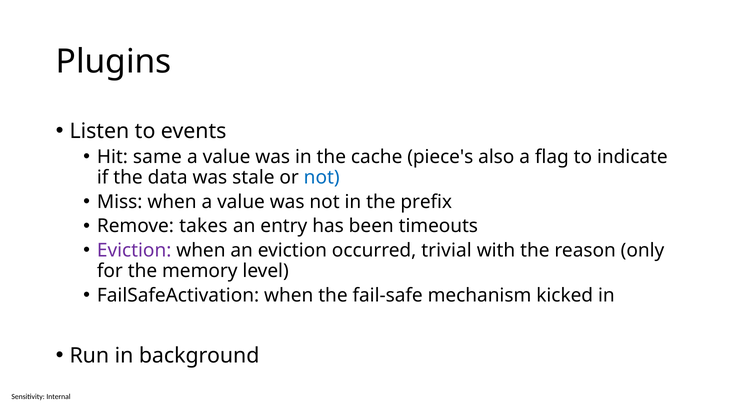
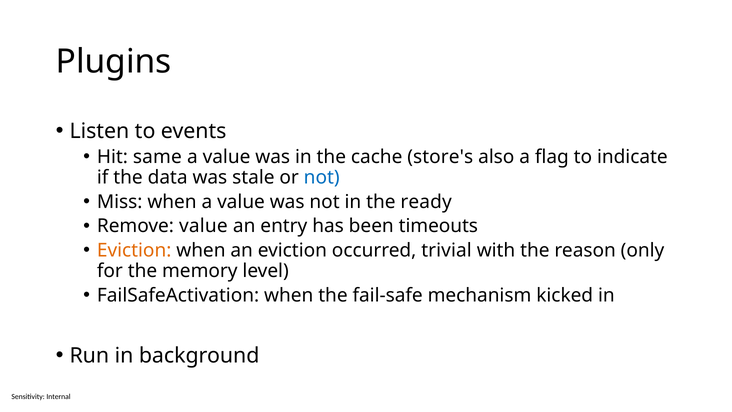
piece's: piece's -> store's (440, 157)
prefix: prefix -> ready (426, 202)
Remove takes: takes -> value (203, 226)
Eviction colour: purple -> orange (134, 250)
